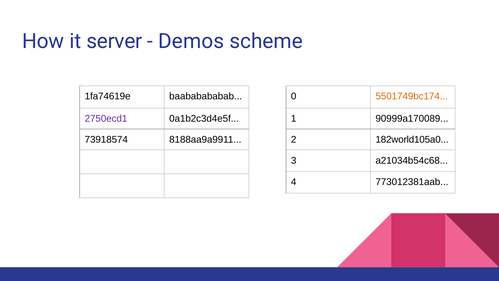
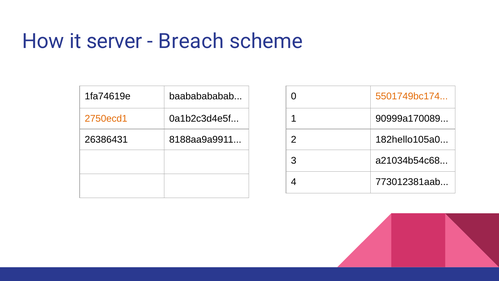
Demos: Demos -> Breach (191, 41)
2750ecd1 colour: purple -> orange (106, 119)
73918574: 73918574 -> 26386431 (106, 139)
182world105a0: 182world105a0 -> 182hello105a0 (412, 139)
